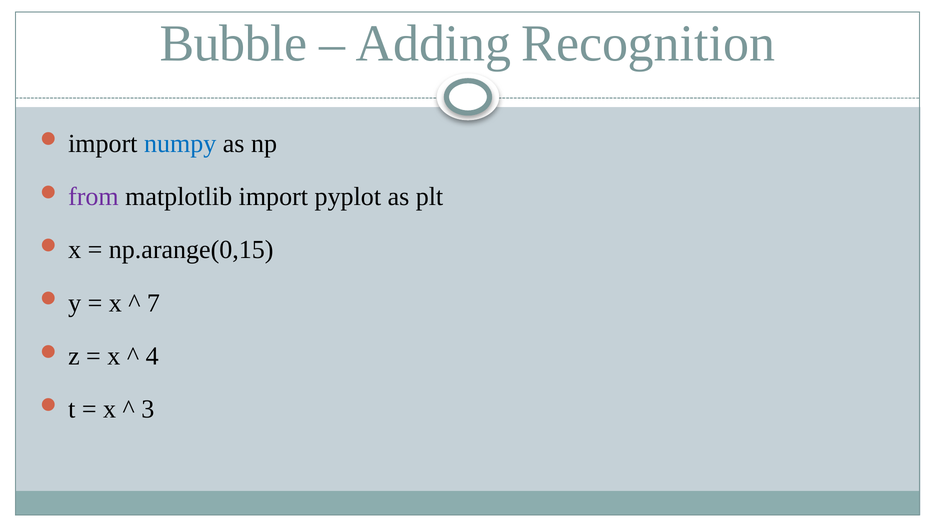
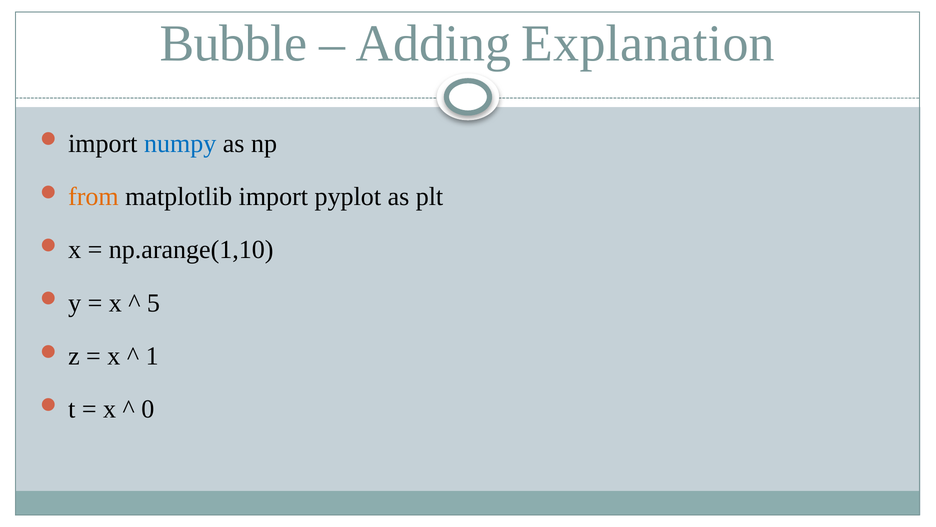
Recognition: Recognition -> Explanation (648, 44)
from colour: purple -> orange (93, 196)
np.arange(0,15: np.arange(0,15 -> np.arange(1,10 (191, 250)
7: 7 -> 5 (153, 303)
4: 4 -> 1 (152, 356)
3: 3 -> 0 (148, 409)
